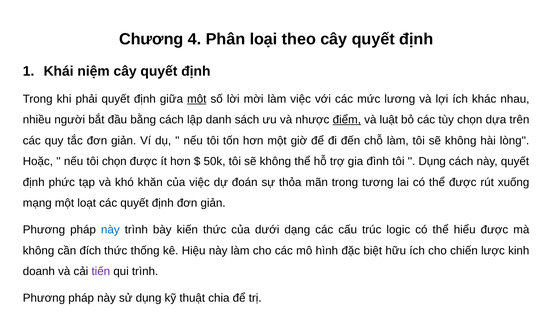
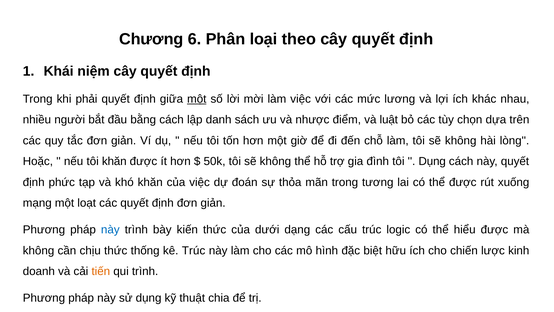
4: 4 -> 6 (195, 39)
điểm underline: present -> none (347, 120)
tôi chọn: chọn -> khăn (114, 161)
đích: đích -> chịu (90, 250)
kê Hiệu: Hiệu -> Trúc (194, 250)
tiến colour: purple -> orange (101, 271)
